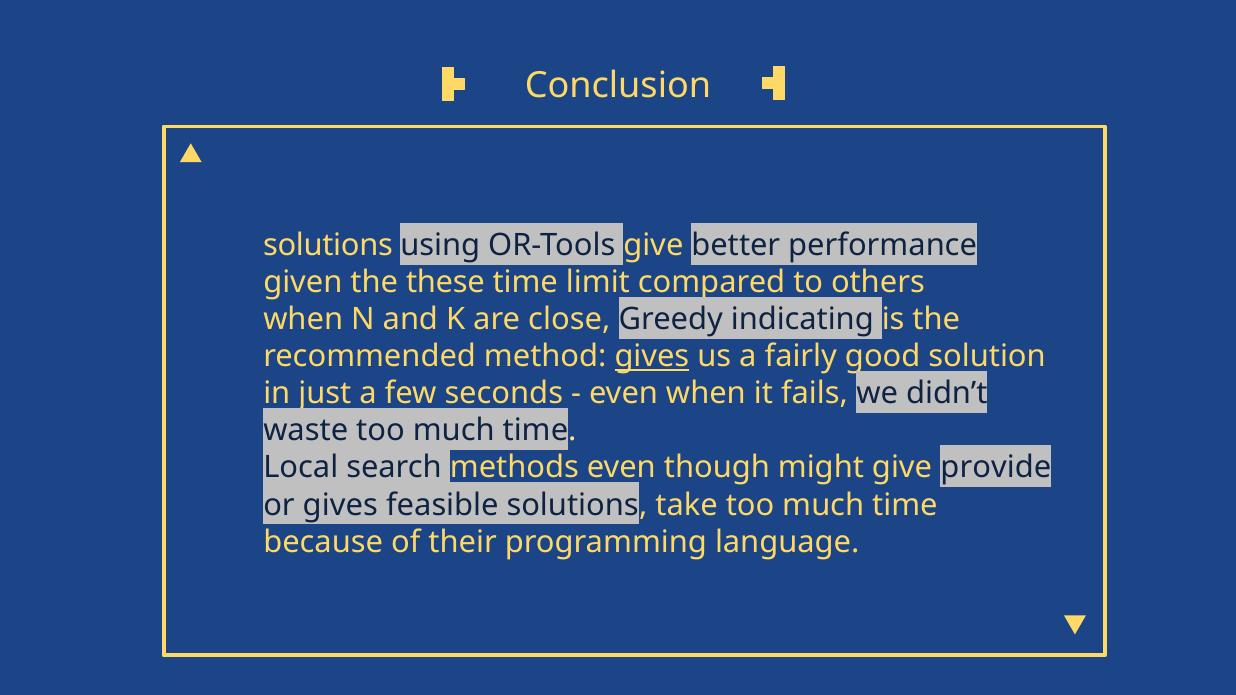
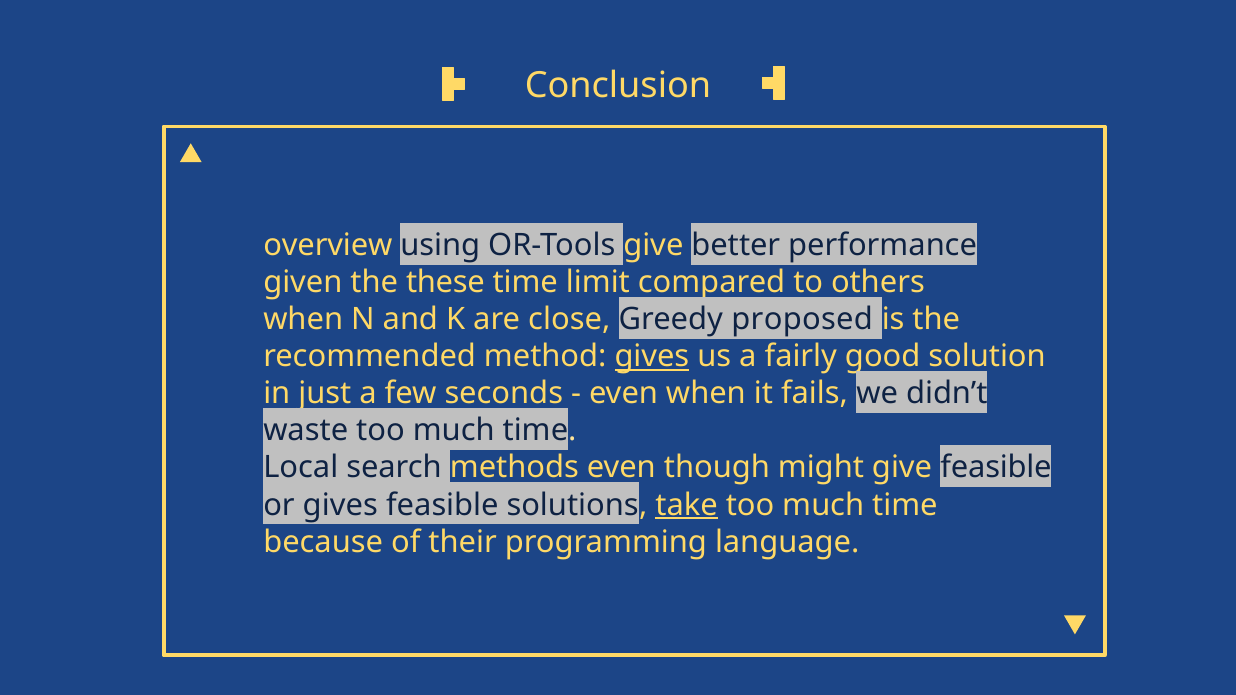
solutions: solutions -> overview (328, 245)
indicating: indicating -> proposed (802, 320)
give provide: provide -> feasible (996, 468)
take underline: none -> present (687, 505)
